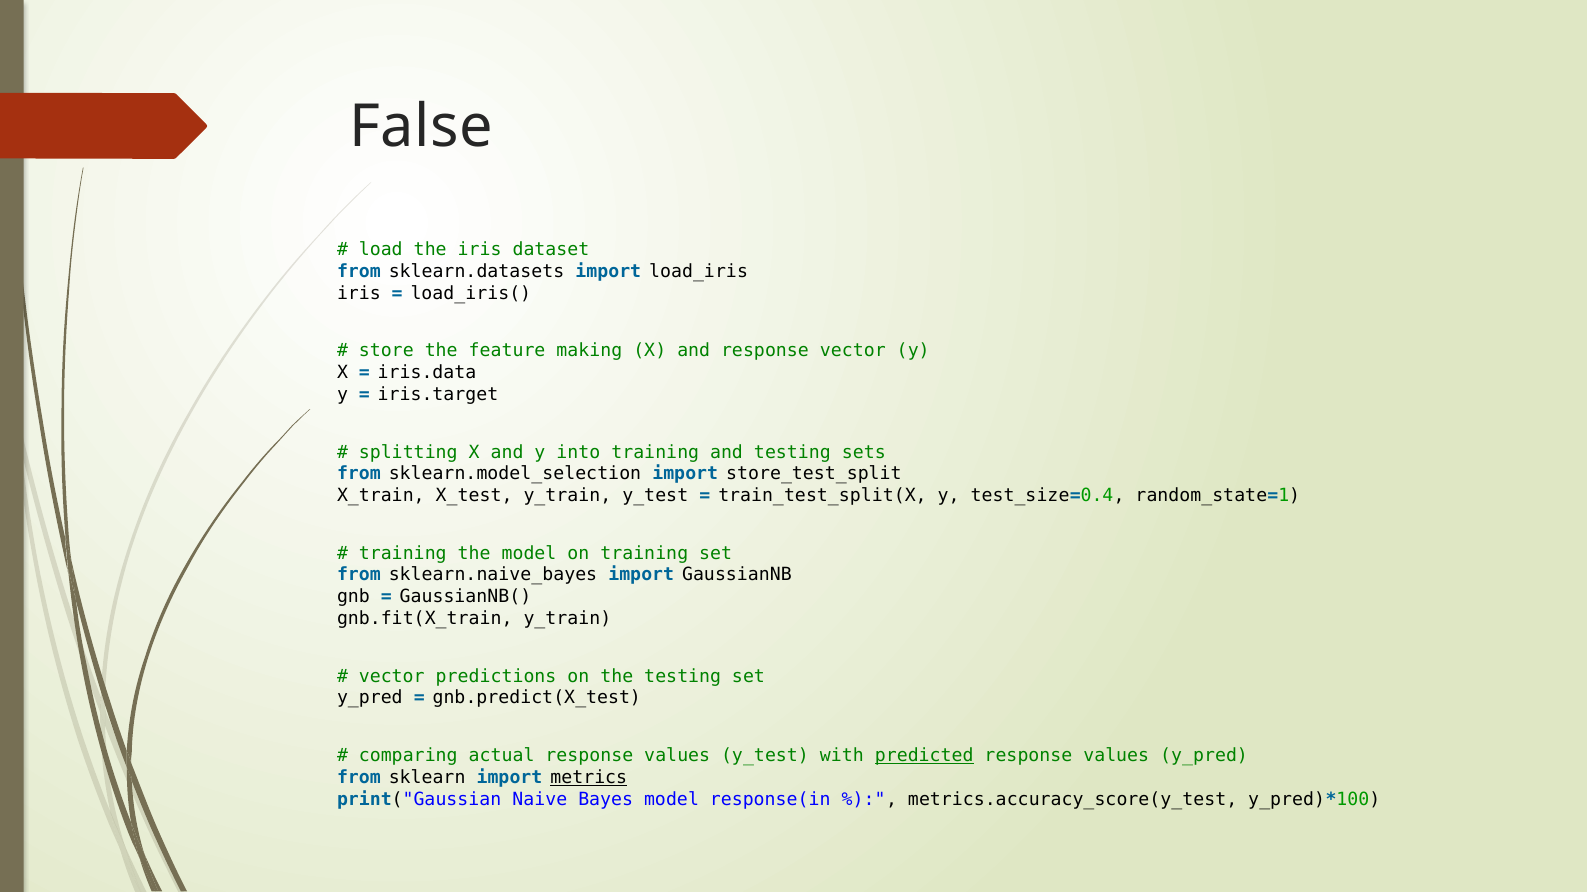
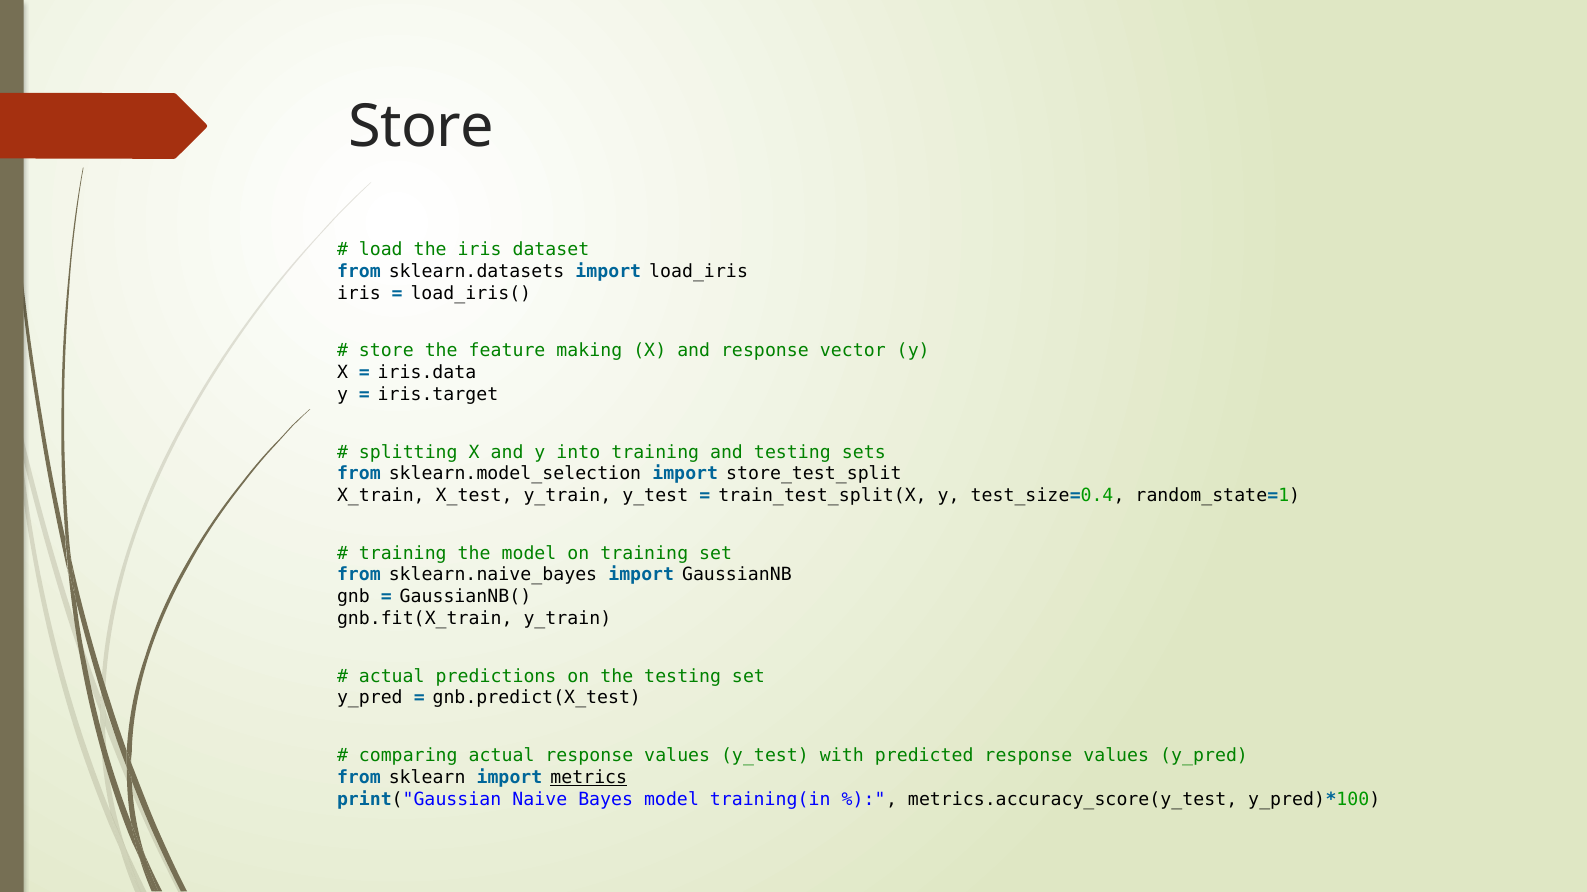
False: False -> Store (422, 127)
vector: vector -> actual (392, 677)
predicted underline: present -> none (924, 756)
response(in: response(in -> training(in (770, 800)
